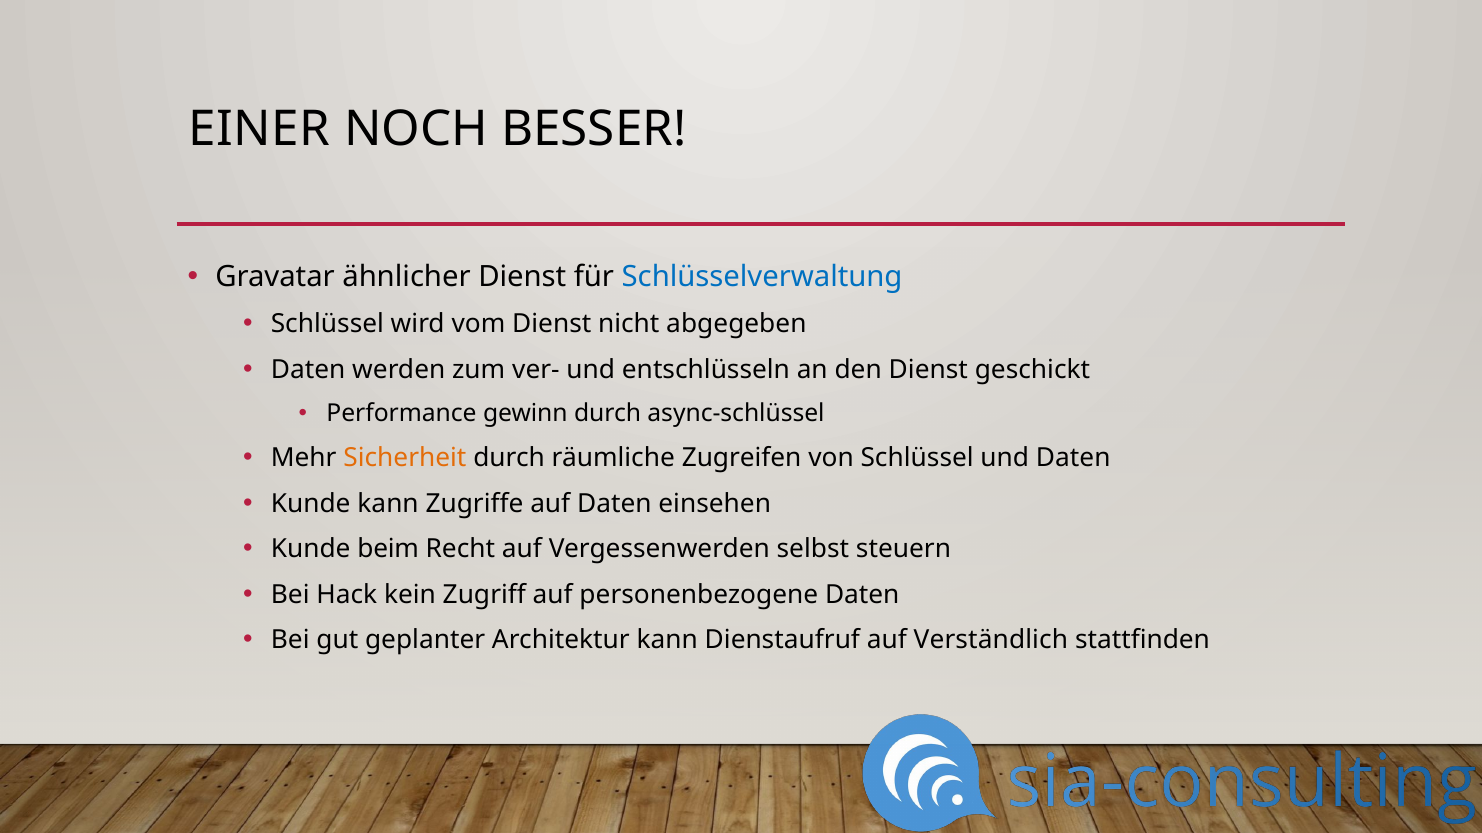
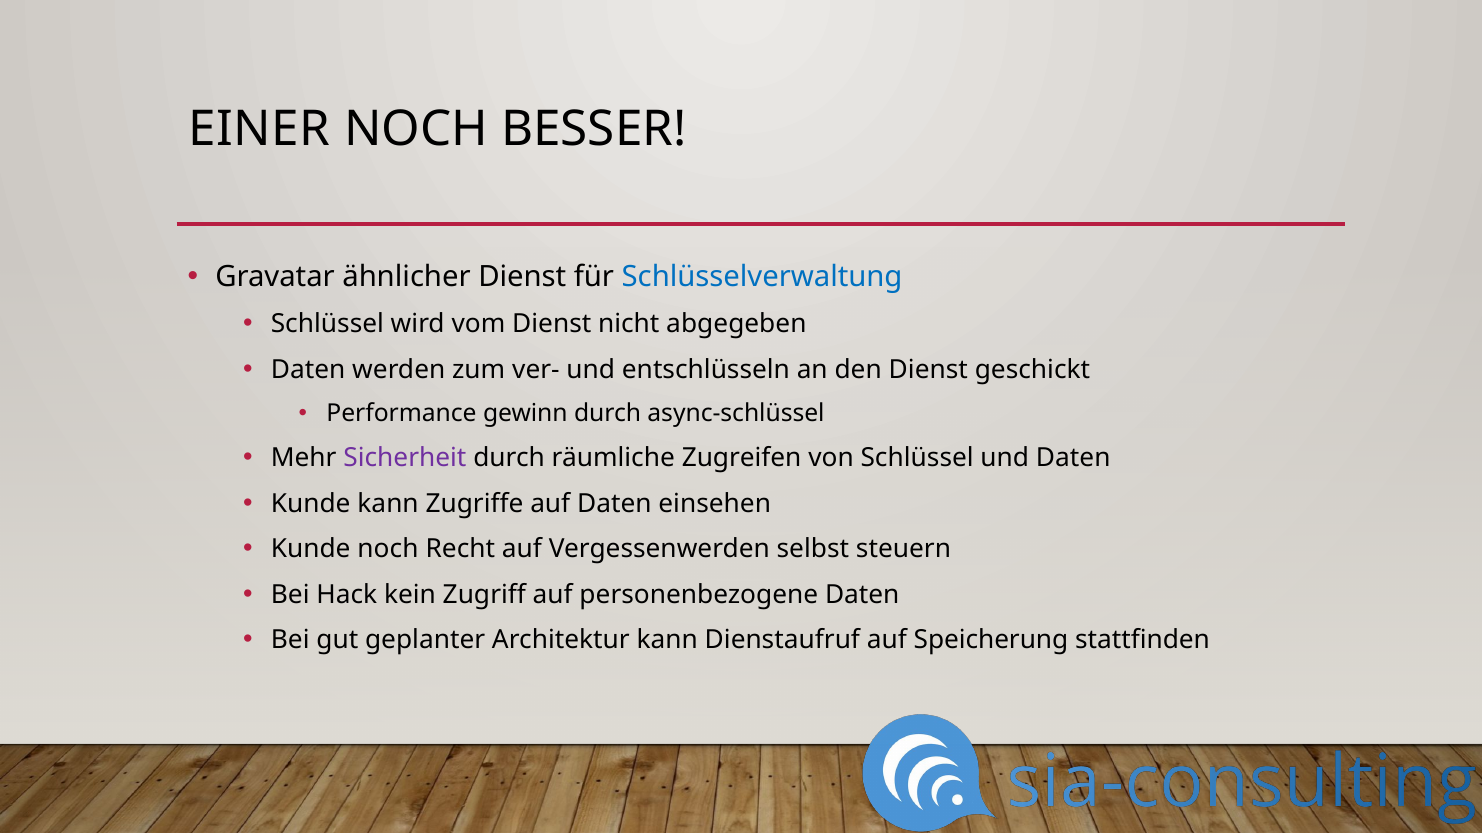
Sicherheit colour: orange -> purple (405, 459)
Kunde beim: beim -> noch (388, 550)
Verständlich: Verständlich -> Speicherung (991, 641)
